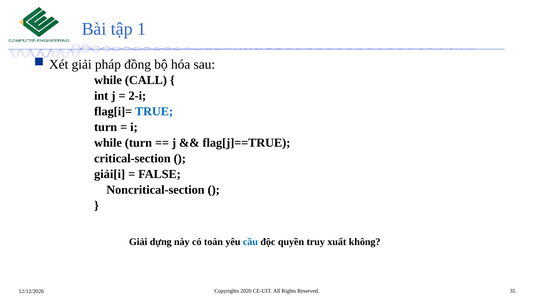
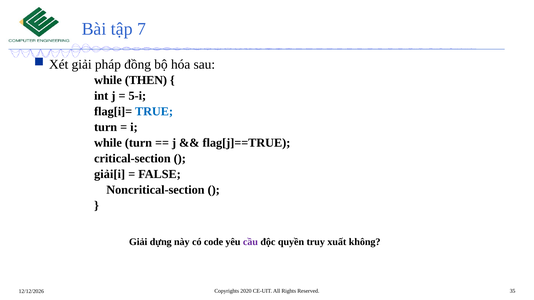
1: 1 -> 7 (142, 29)
CALL: CALL -> THEN (146, 80)
2-i: 2-i -> 5-i (137, 96)
toán: toán -> code (214, 242)
cầu colour: blue -> purple (250, 242)
